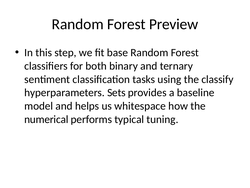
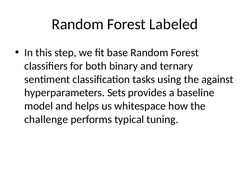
Preview: Preview -> Labeled (174, 24)
classify: classify -> against (217, 79)
numerical: numerical -> challenge (46, 119)
